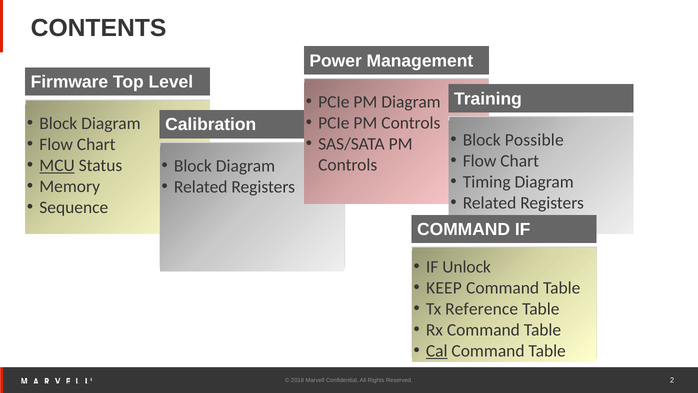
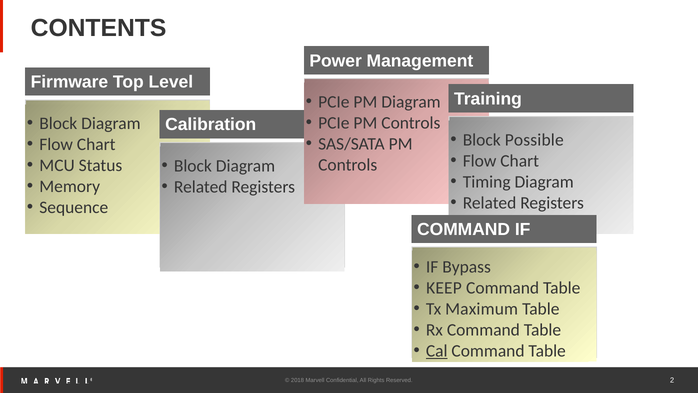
MCU underline: present -> none (57, 165)
Unlock: Unlock -> Bypass (467, 267)
Reference: Reference -> Maximum (482, 309)
